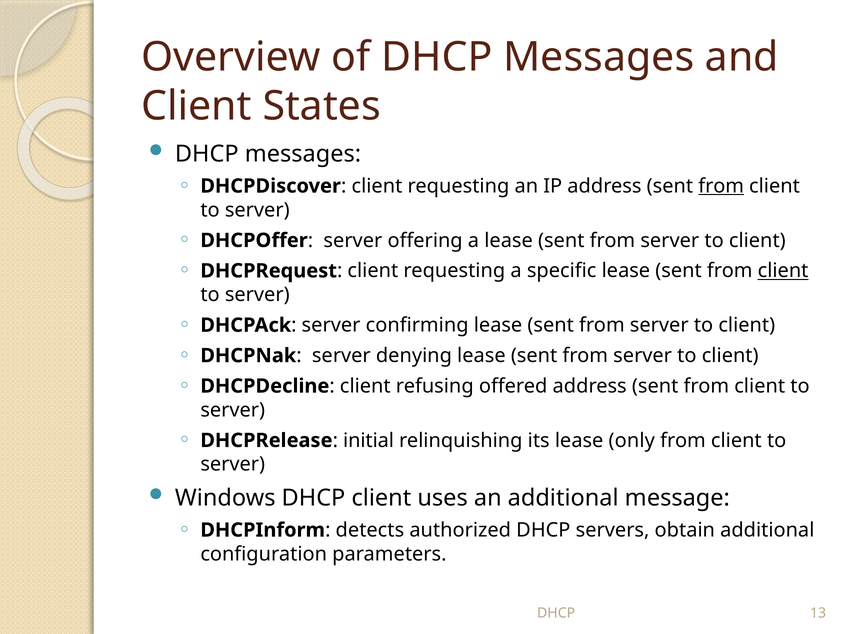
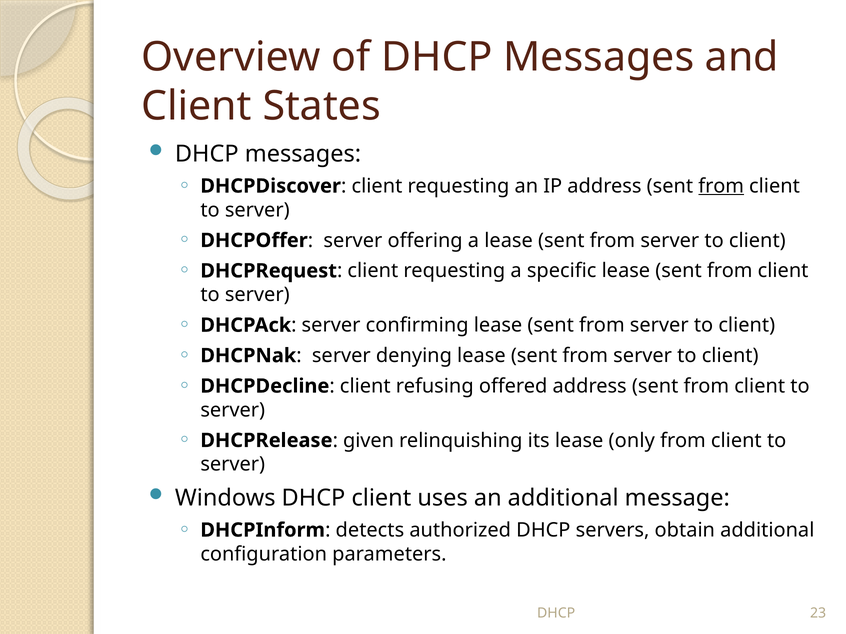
client underline: present -> none (783, 271)
initial: initial -> given (369, 441)
13: 13 -> 23 (818, 613)
